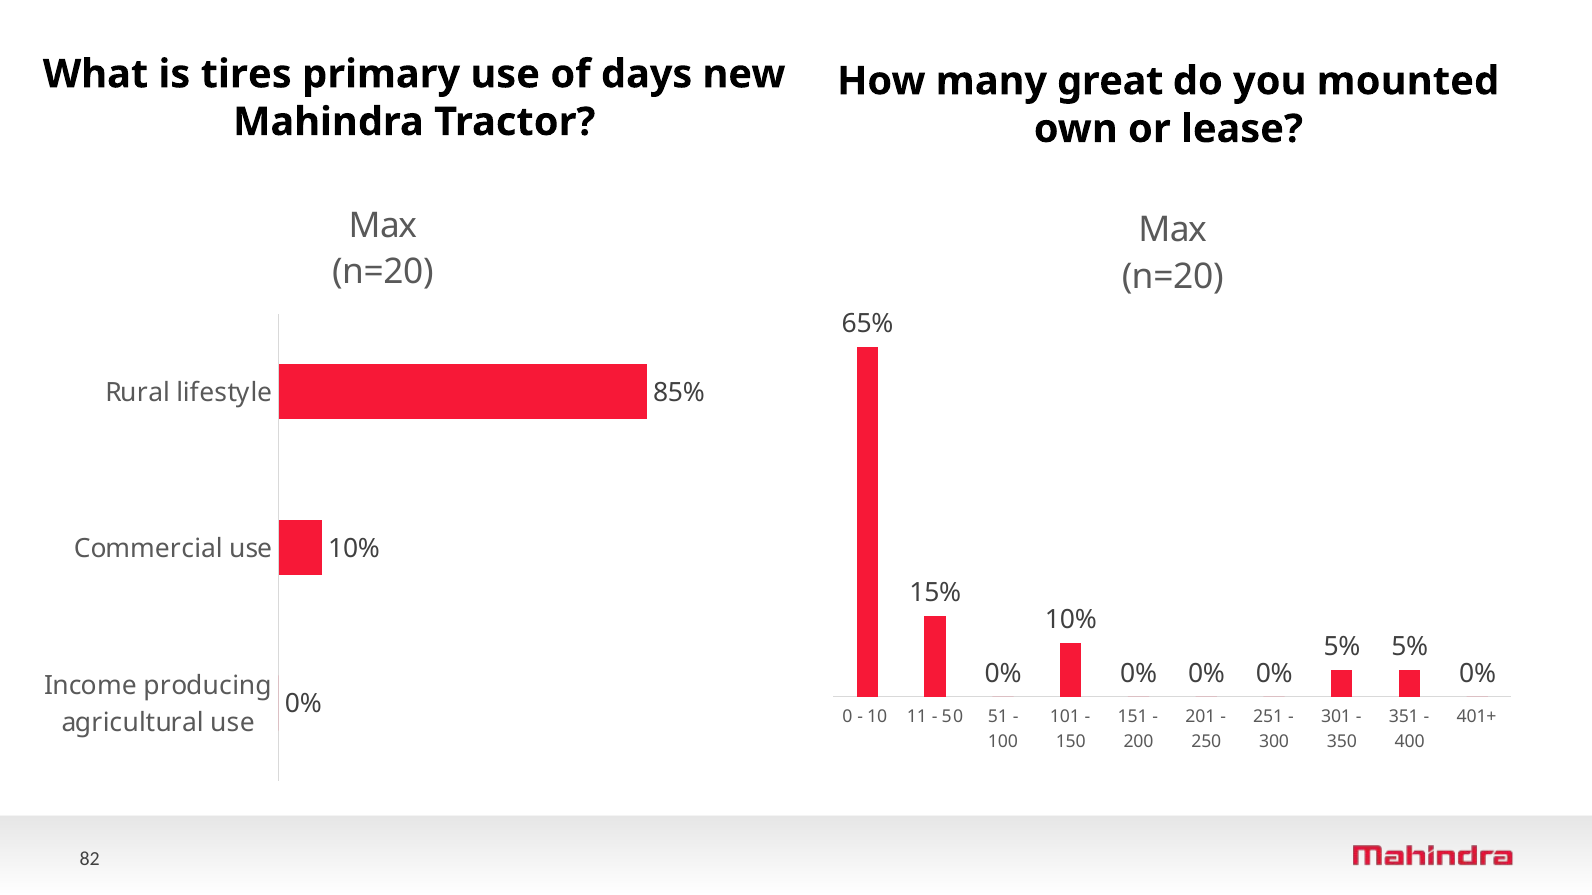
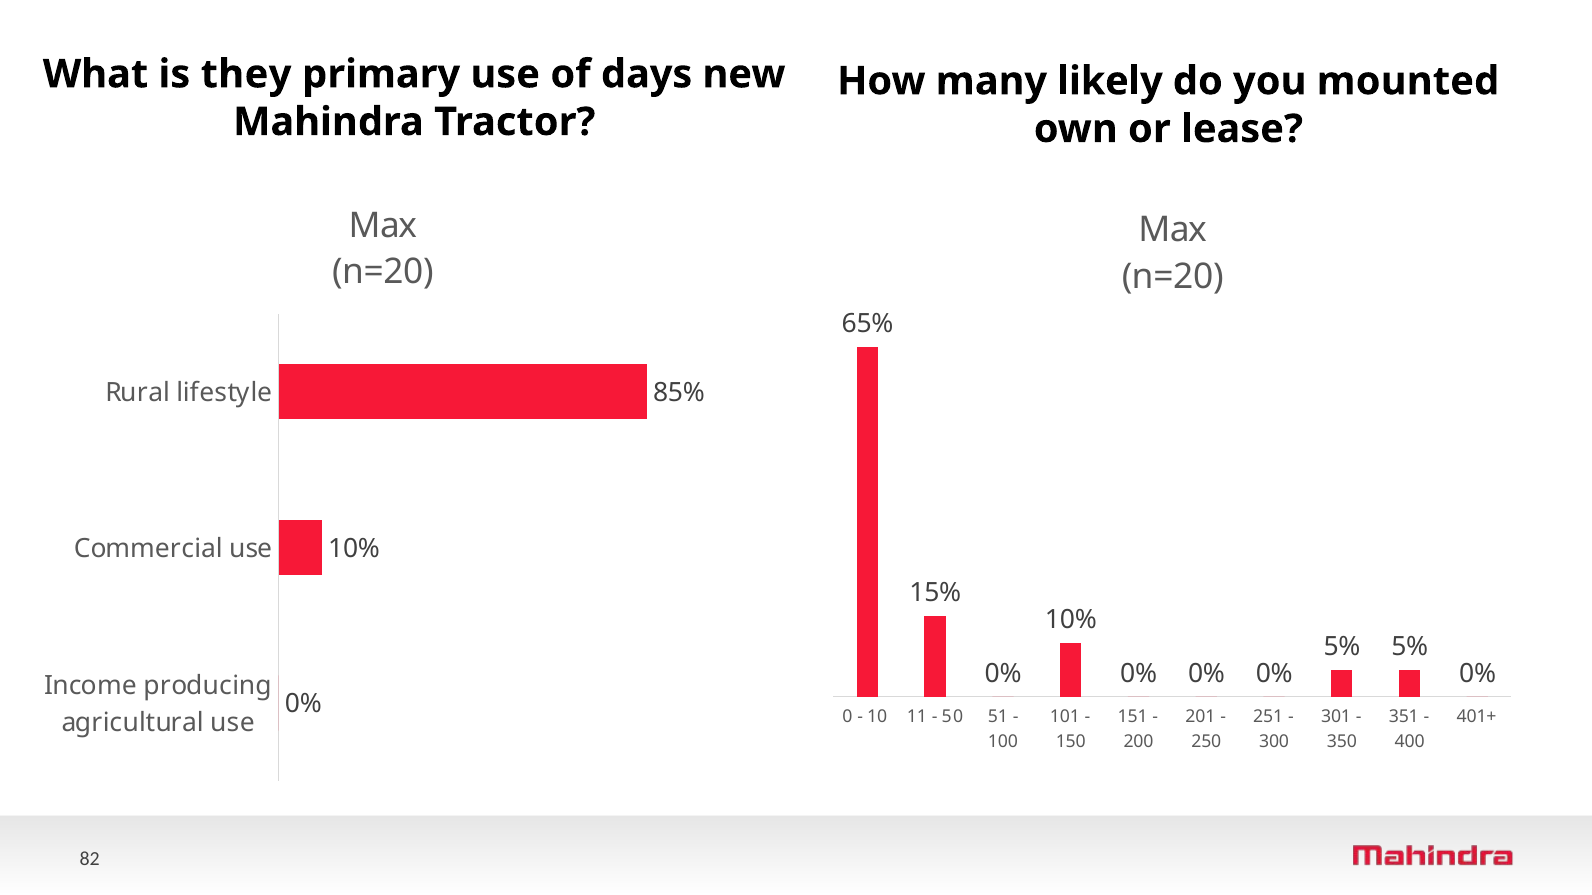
tires: tires -> they (246, 74)
great: great -> likely (1110, 81)
